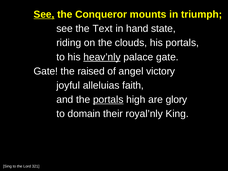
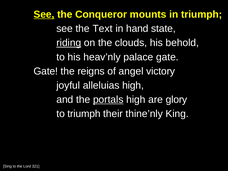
riding underline: none -> present (69, 43)
his portals: portals -> behold (182, 43)
heav’nly underline: present -> none (102, 57)
raised: raised -> reigns (91, 71)
alleluias faith: faith -> high (133, 85)
to domain: domain -> triumph (84, 114)
royal’nly: royal’nly -> thine’nly (144, 114)
